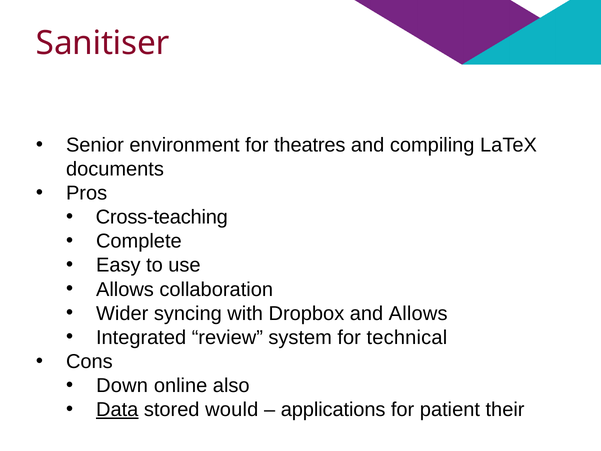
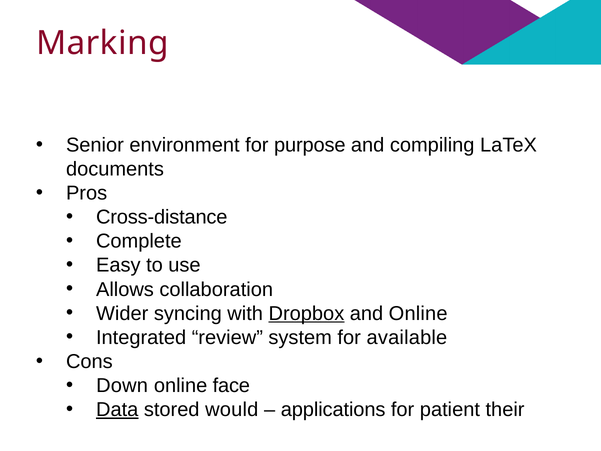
Sanitiser: Sanitiser -> Marking (102, 43)
theatres: theatres -> purpose (310, 145)
Cross-teaching: Cross-teaching -> Cross-distance (162, 217)
Dropbox underline: none -> present (306, 313)
and Allows: Allows -> Online (418, 313)
technical: technical -> available (407, 337)
also: also -> face (231, 385)
